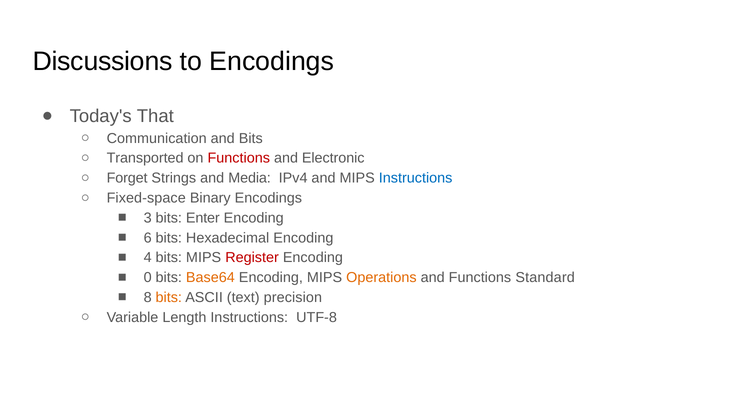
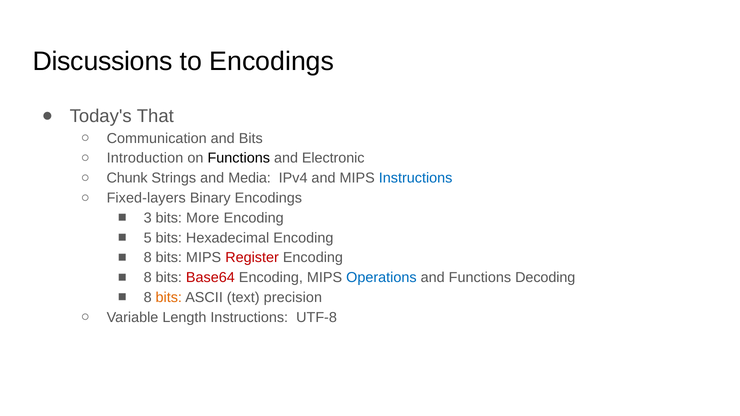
Transported: Transported -> Introduction (145, 158)
Functions colour: red -> black (239, 158)
Forget: Forget -> Chunk (127, 178)
Fixed-space: Fixed-space -> Fixed-layers (146, 198)
Enter: Enter -> More (203, 218)
6: 6 -> 5 (148, 238)
4: 4 -> 8 (148, 258)
0: 0 -> 8 (148, 278)
Base64 colour: orange -> red (210, 278)
Operations colour: orange -> blue (381, 278)
Standard: Standard -> Decoding (545, 278)
